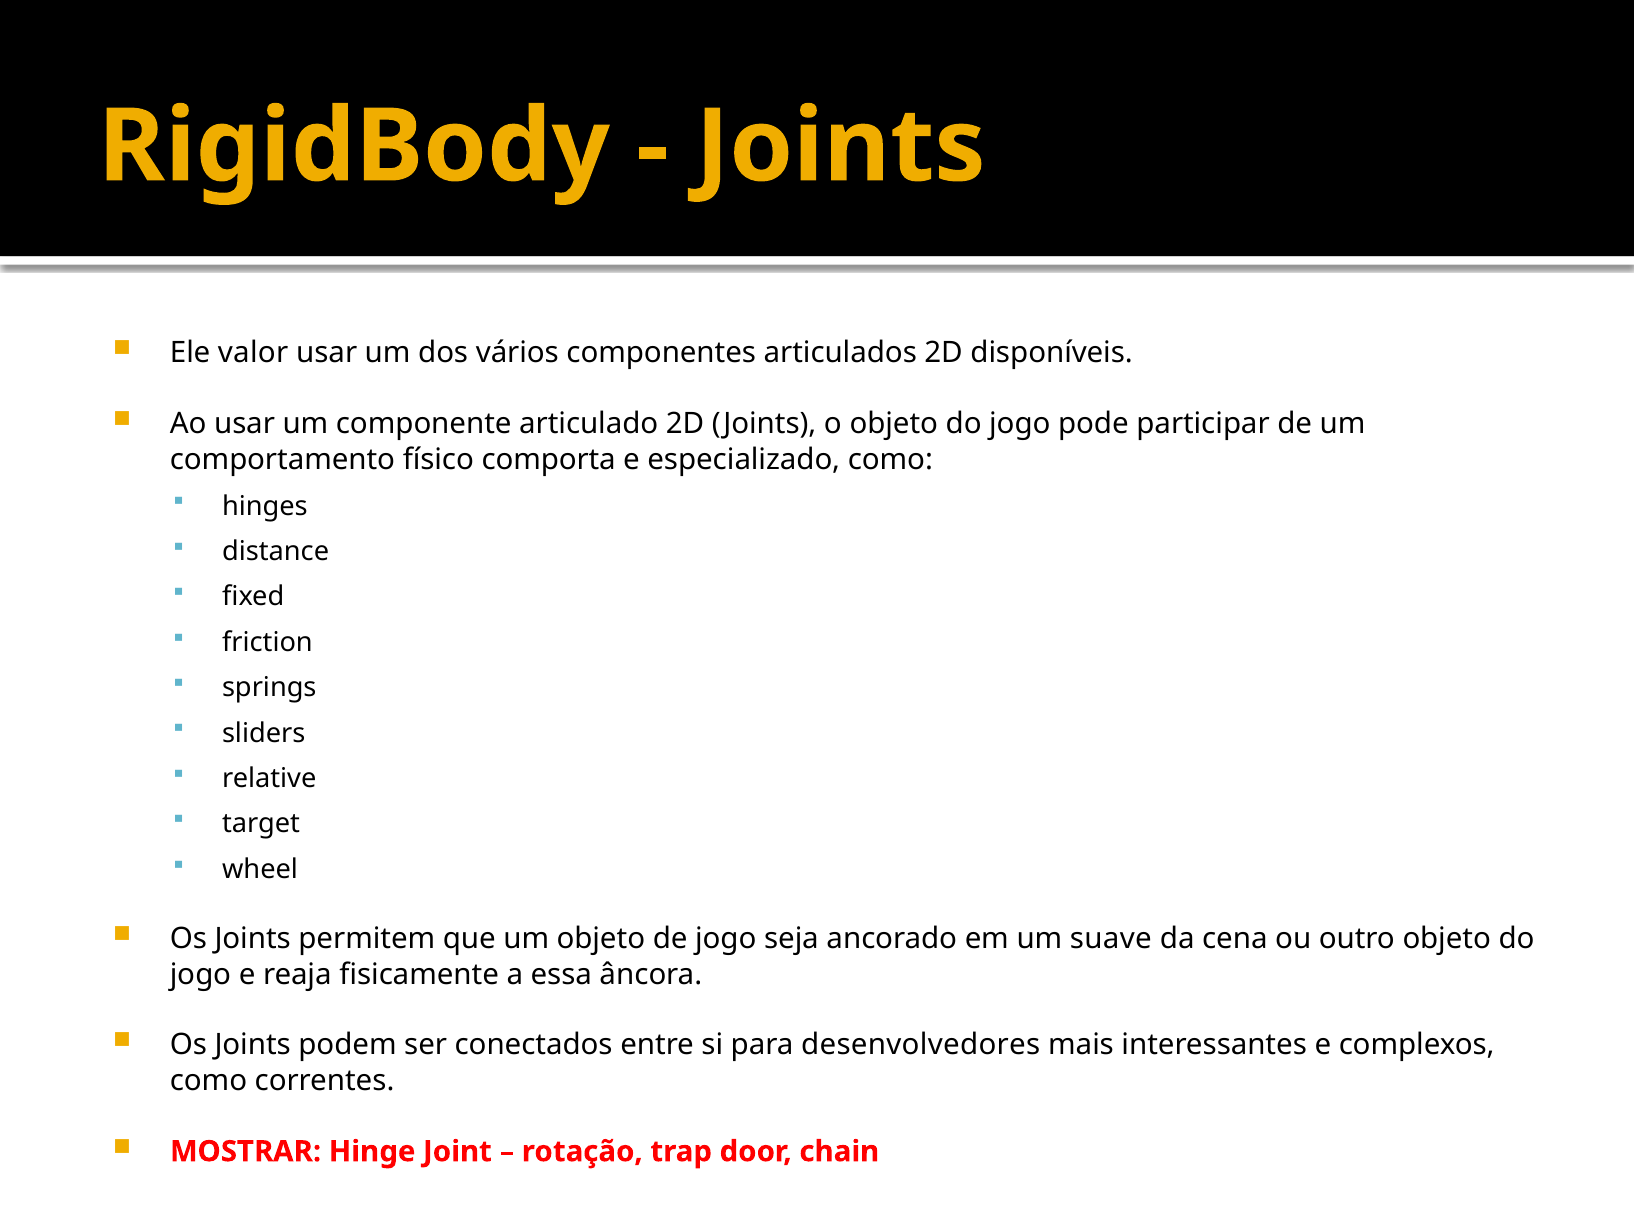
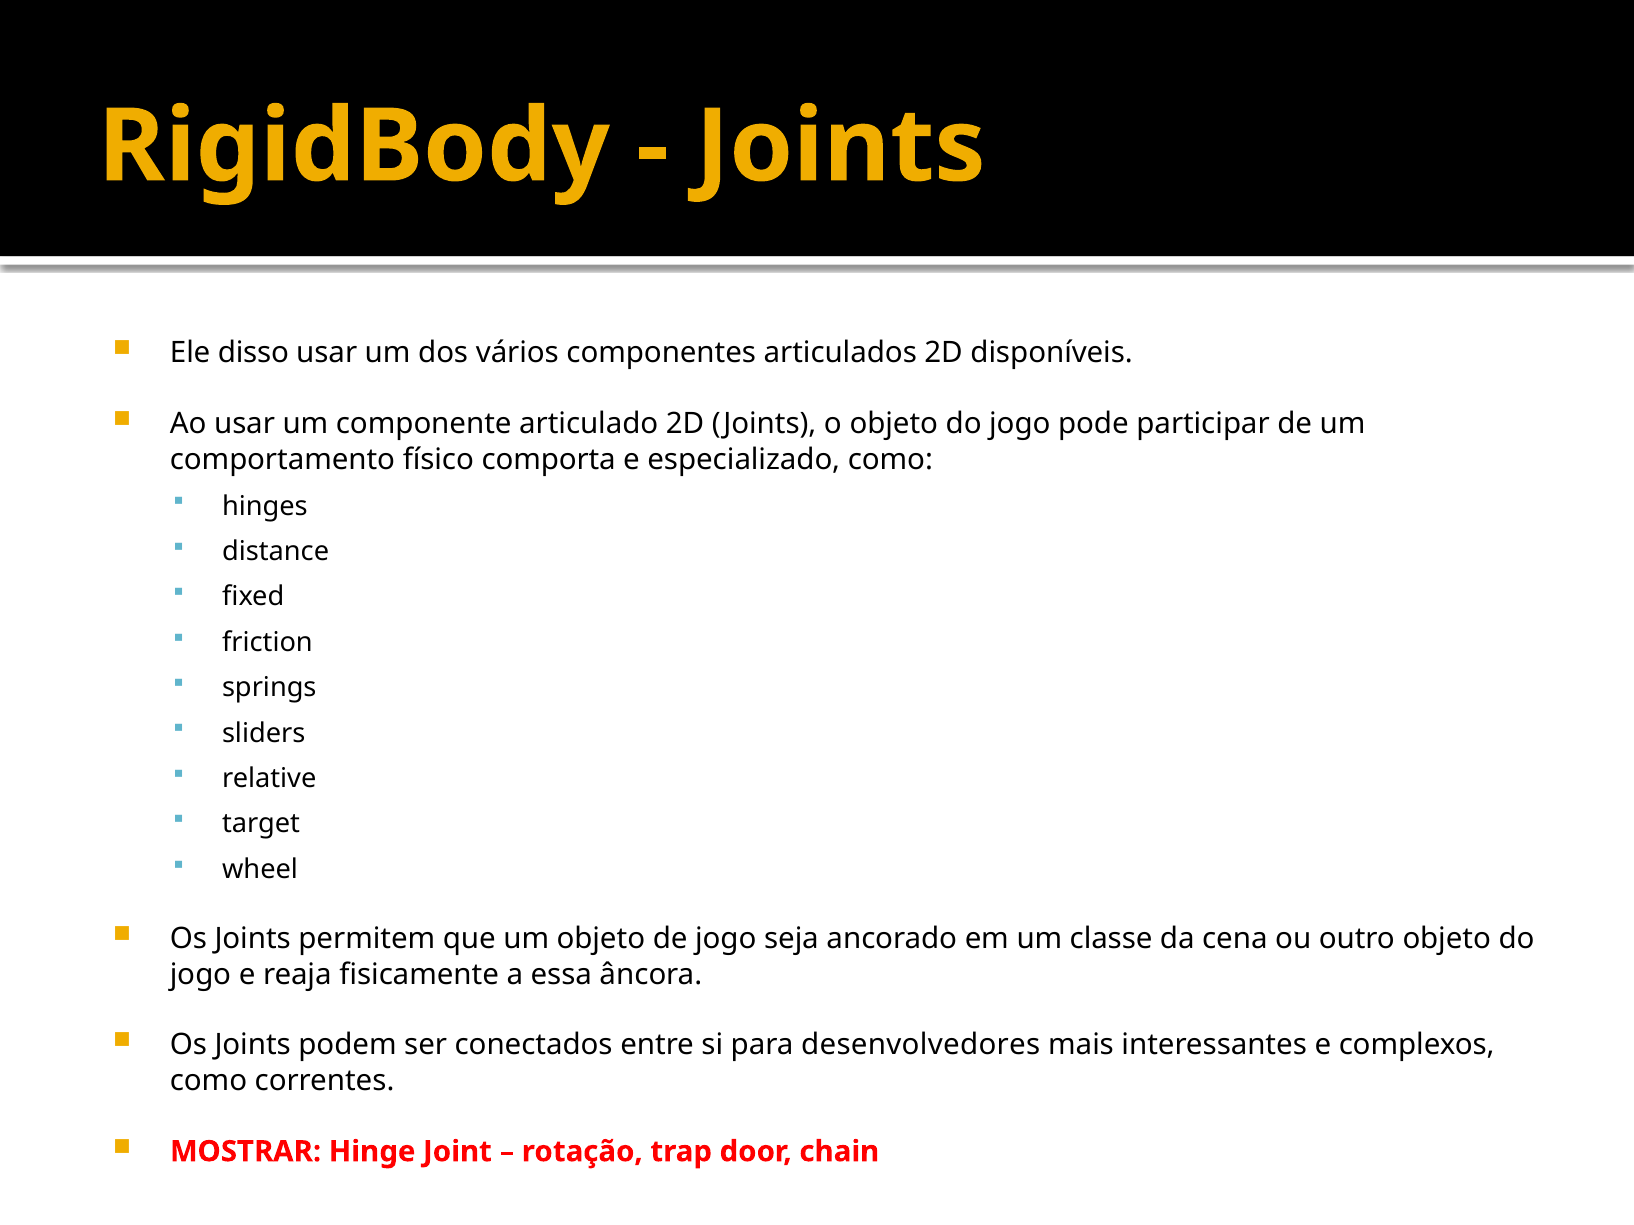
valor: valor -> disso (253, 353)
suave: suave -> classe (1111, 939)
